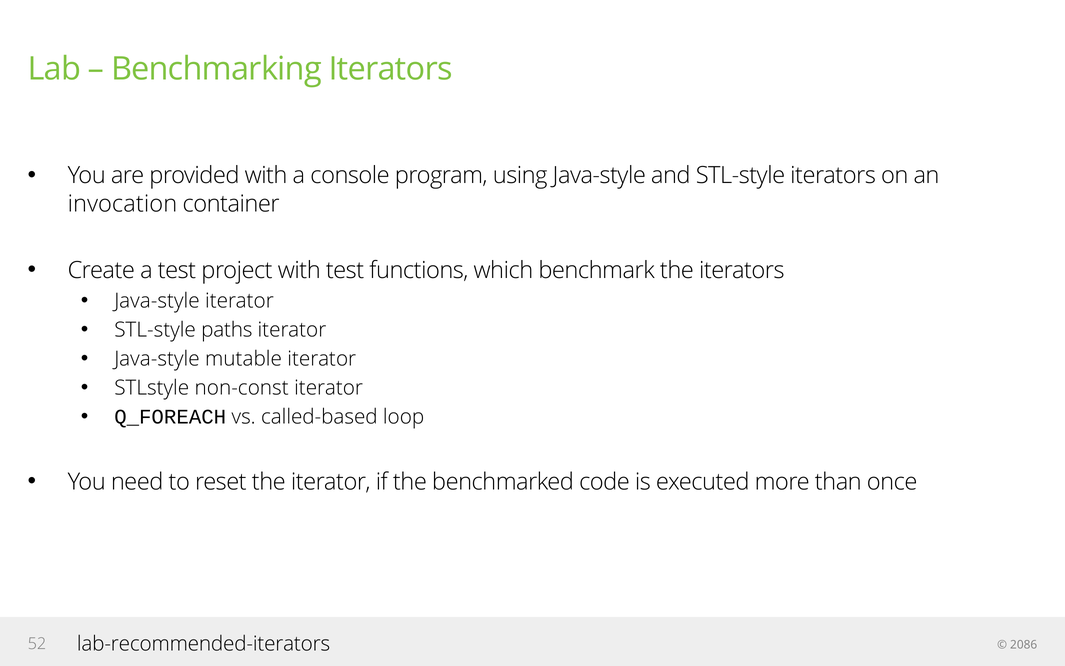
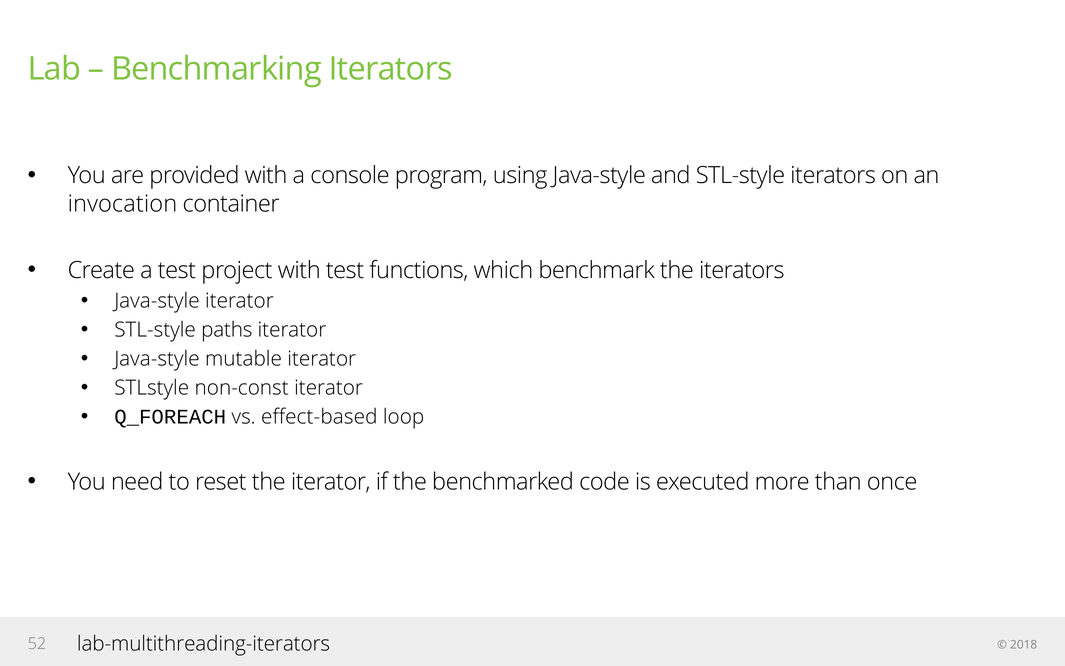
called-based: called-based -> effect-based (319, 417)
lab-recommended-iterators: lab-recommended-iterators -> lab-multithreading-iterators (204, 643)
2086: 2086 -> 2018 (1024, 644)
